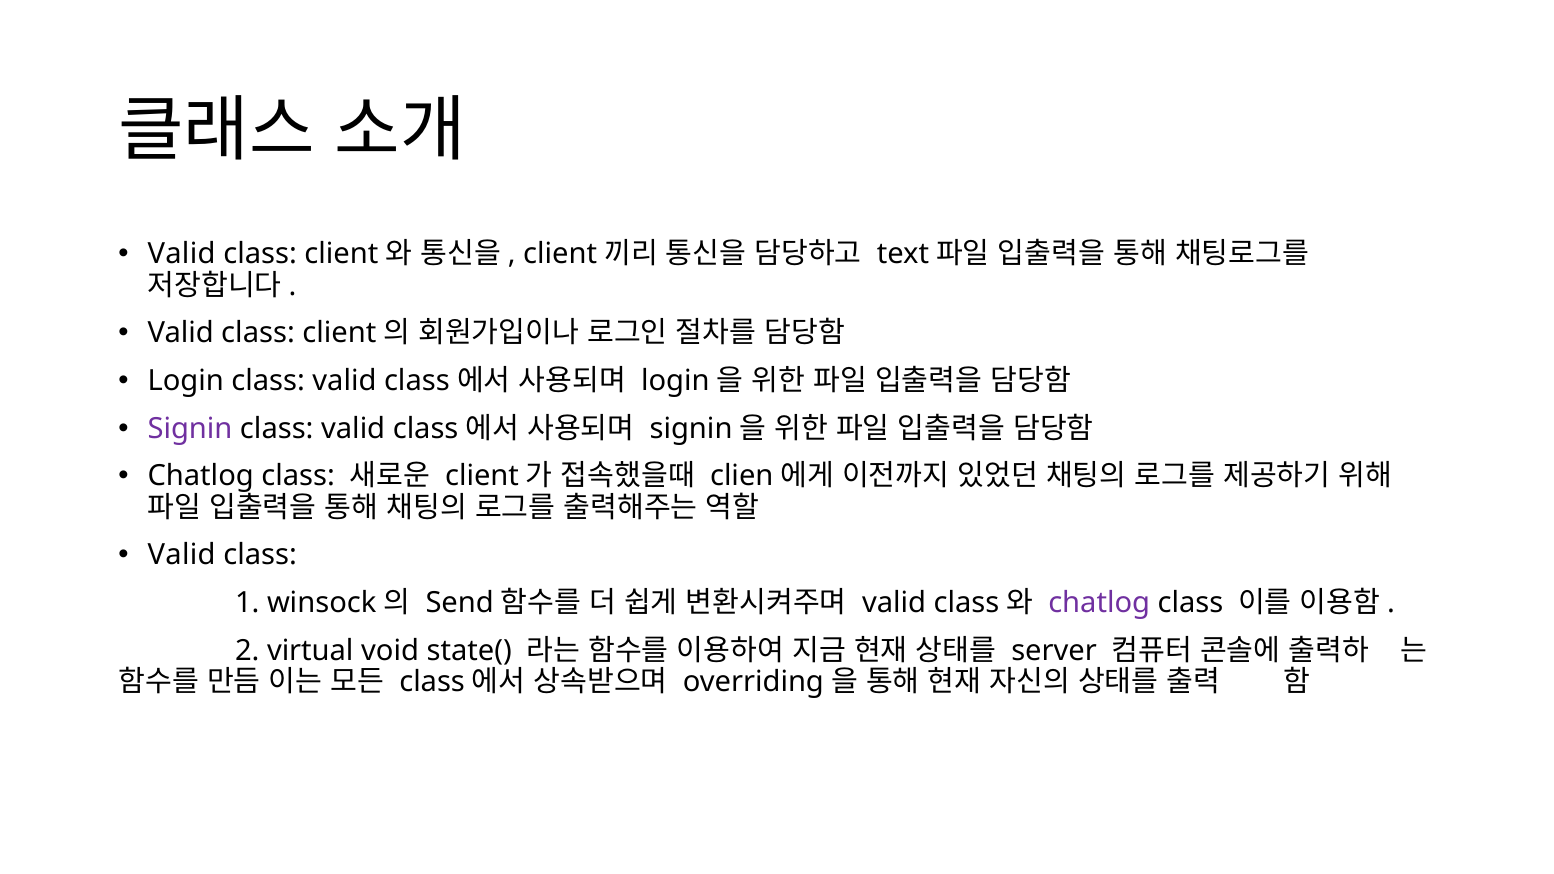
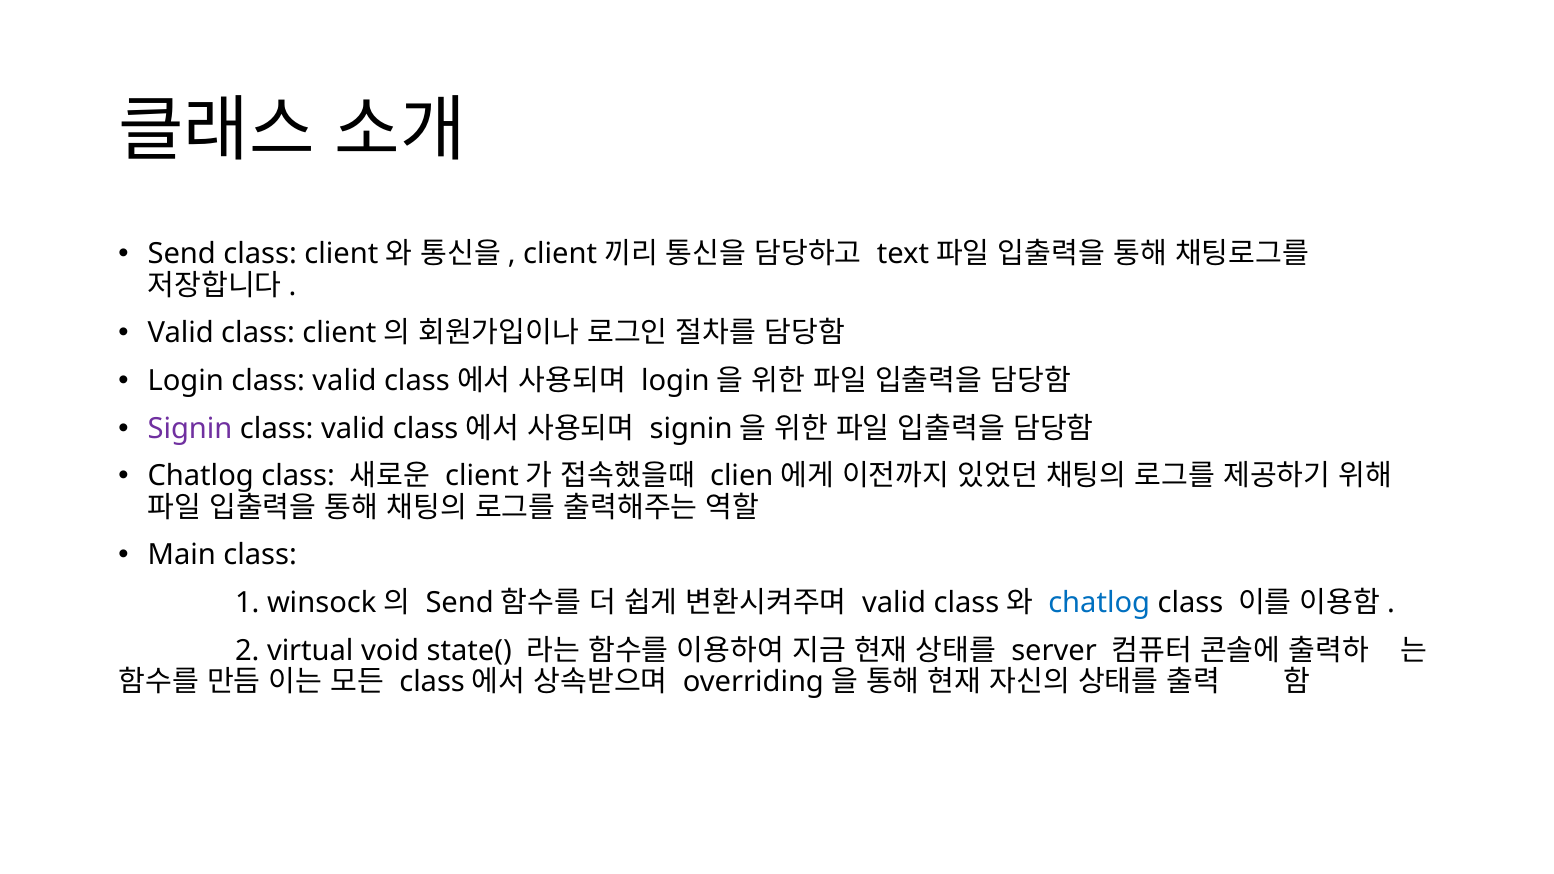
Valid: Valid -> Send (182, 254)
Valid: Valid -> Main (182, 555)
chatlog colour: purple -> blue (1099, 603)
